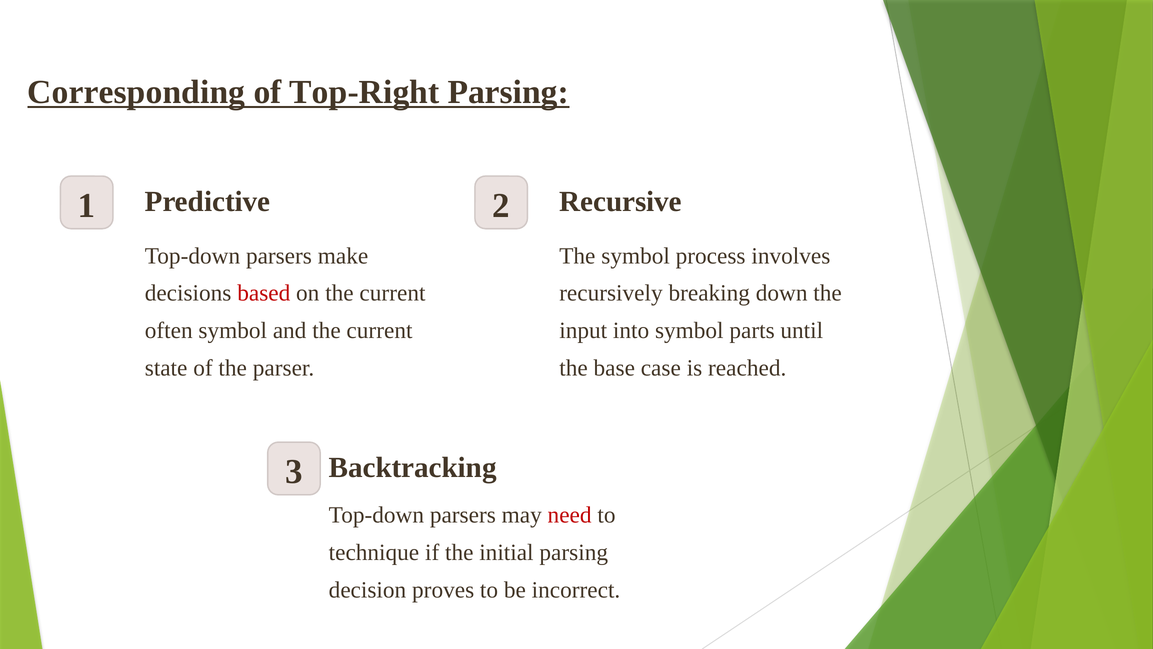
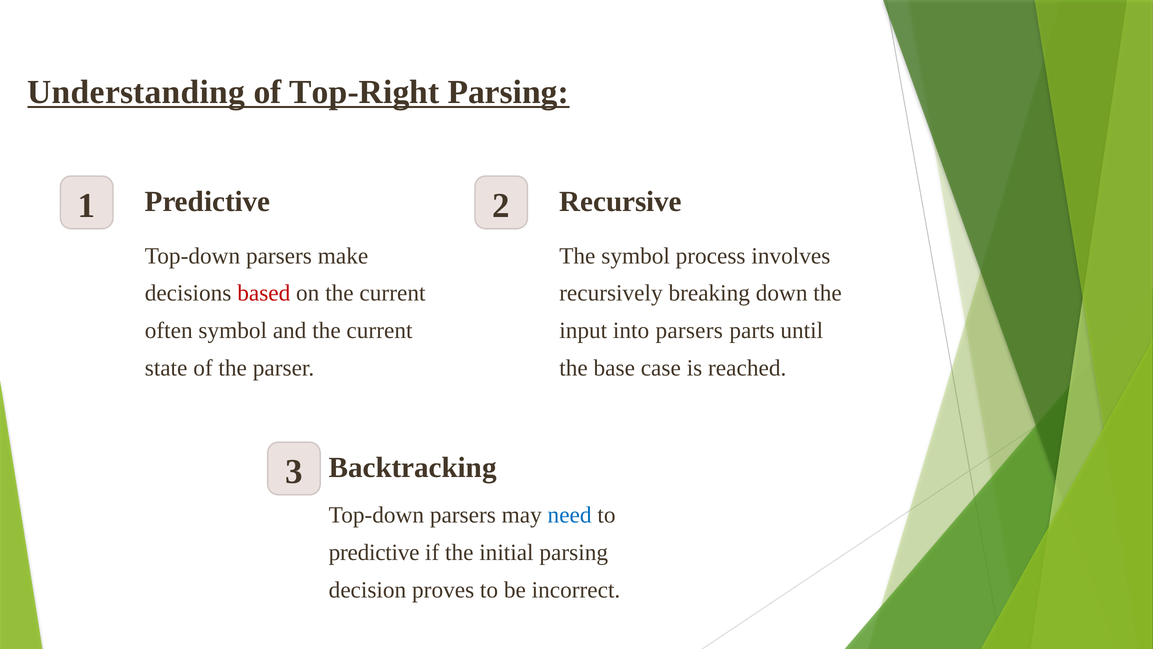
Corresponding: Corresponding -> Understanding (136, 92)
into symbol: symbol -> parsers (689, 330)
need colour: red -> blue (570, 515)
technique: technique -> predictive (374, 552)
